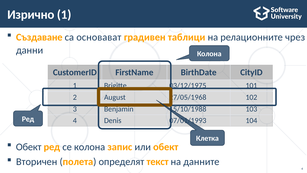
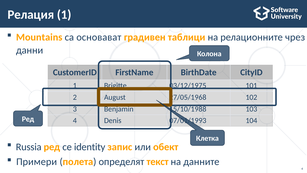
Изрично: Изрично -> Релация (31, 15)
Създаване: Създаване -> Mountains (39, 37)
Обект: Обект -> Russia (29, 147)
се колона: колона -> identity (90, 147)
Вторичен: Вторичен -> Примери (37, 162)
